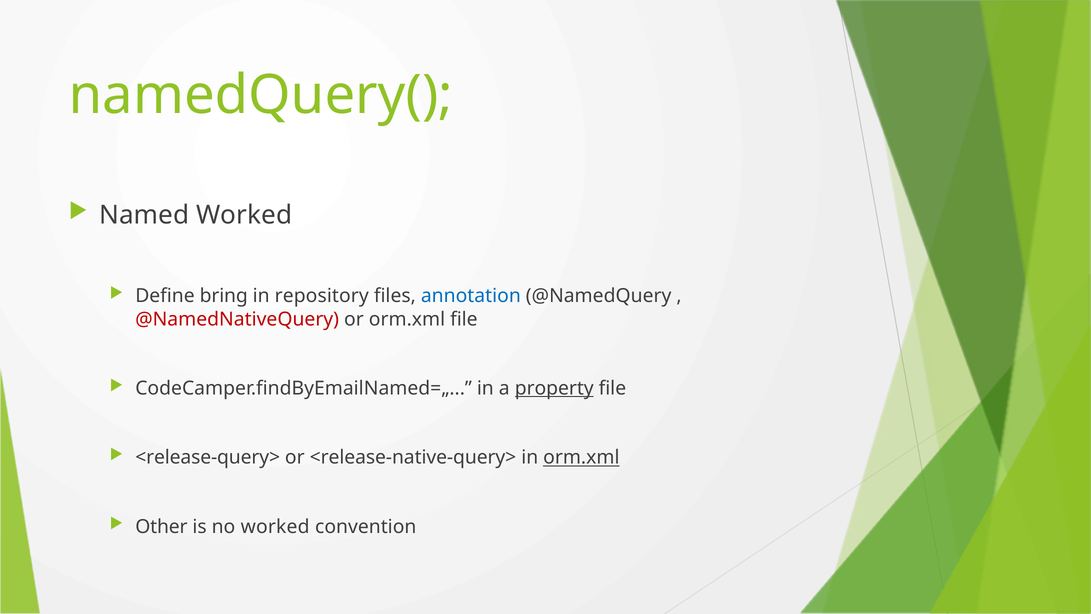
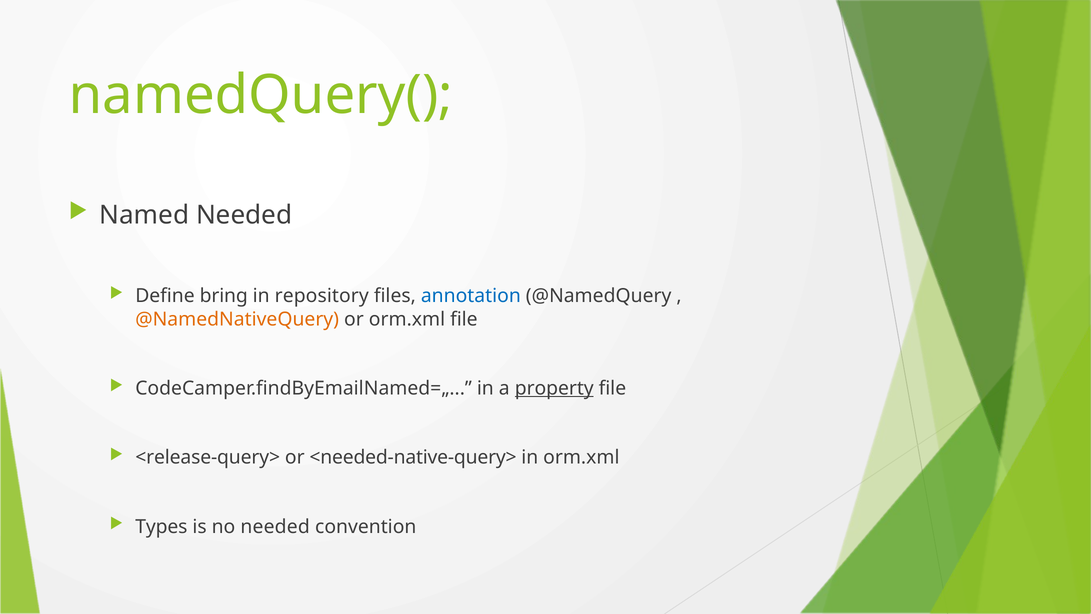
Named Worked: Worked -> Needed (244, 215)
@NamedNativeQuery colour: red -> orange (237, 319)
<release-native-query>: <release-native-query> -> <needed-native-query> (413, 457)
orm.xml underline: present -> none (581, 457)
Other: Other -> Types (161, 526)
no worked: worked -> needed (275, 526)
